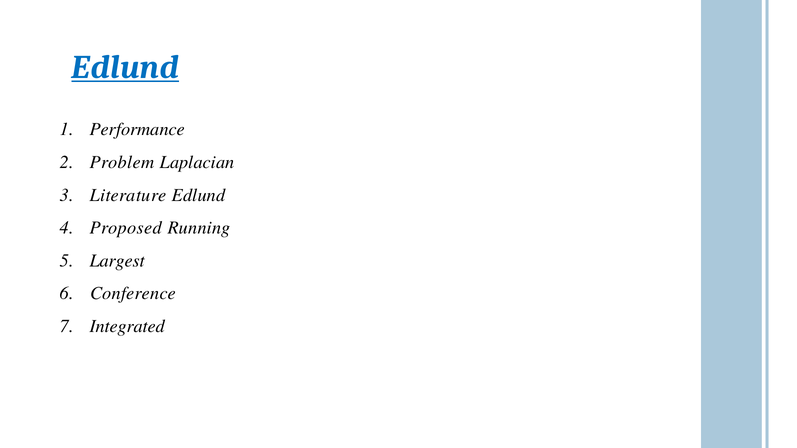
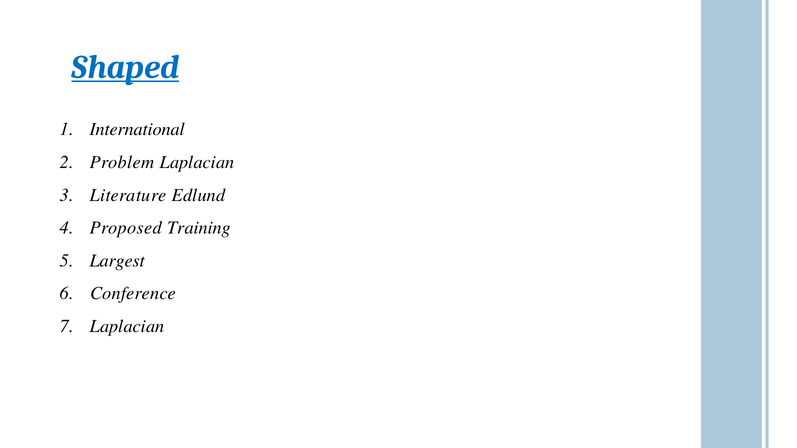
Edlund: Edlund -> Shaped (125, 67)
Performance: Performance -> International (137, 129)
Running: Running -> Training (199, 228)
Integrated: Integrated -> Laplacian (127, 327)
